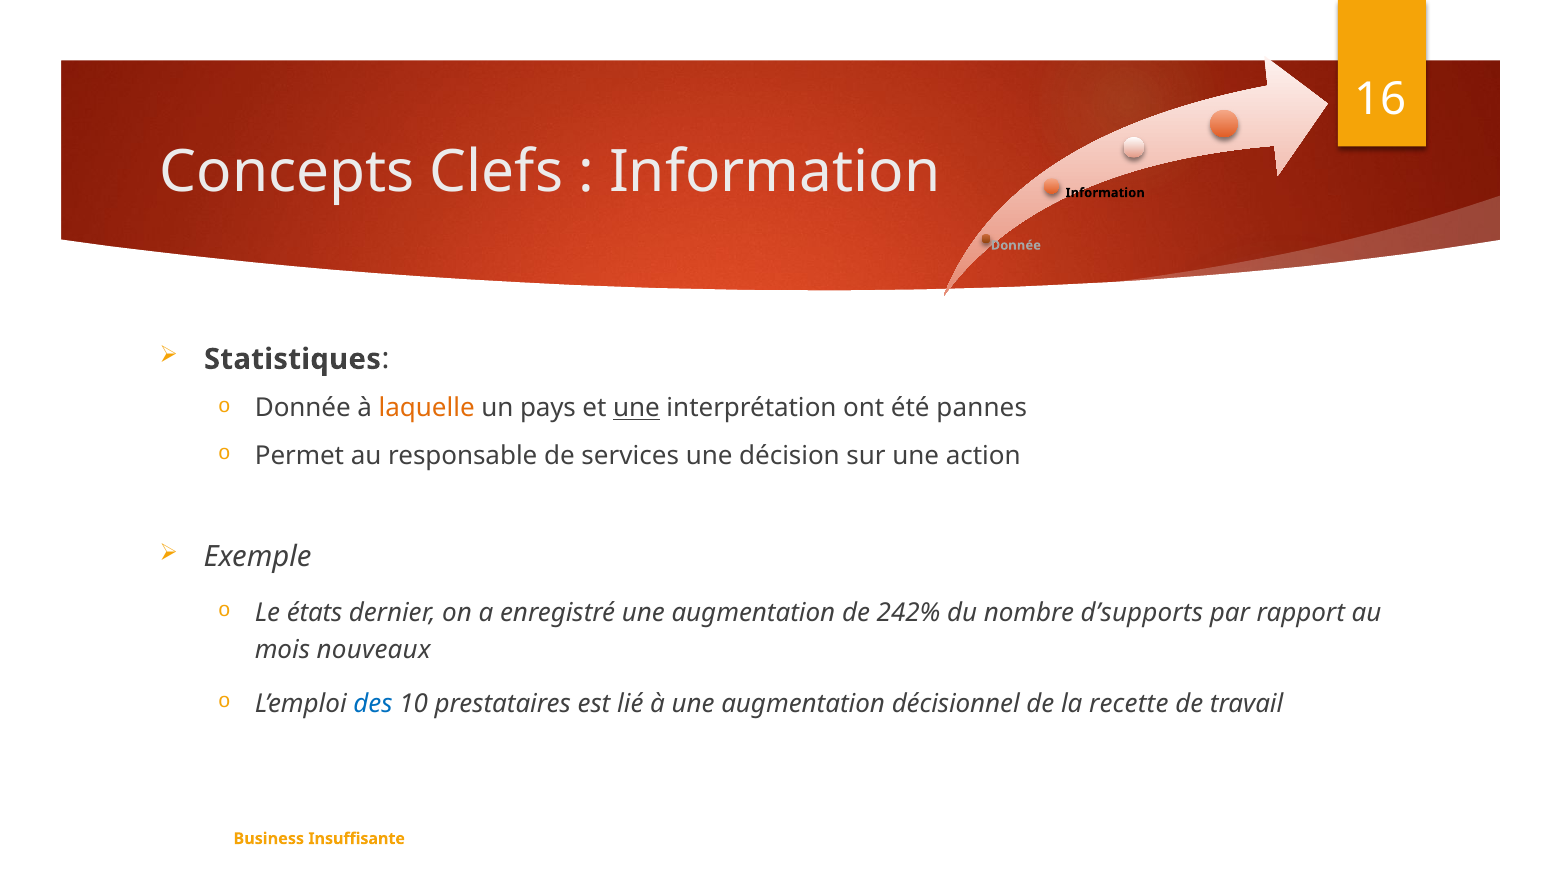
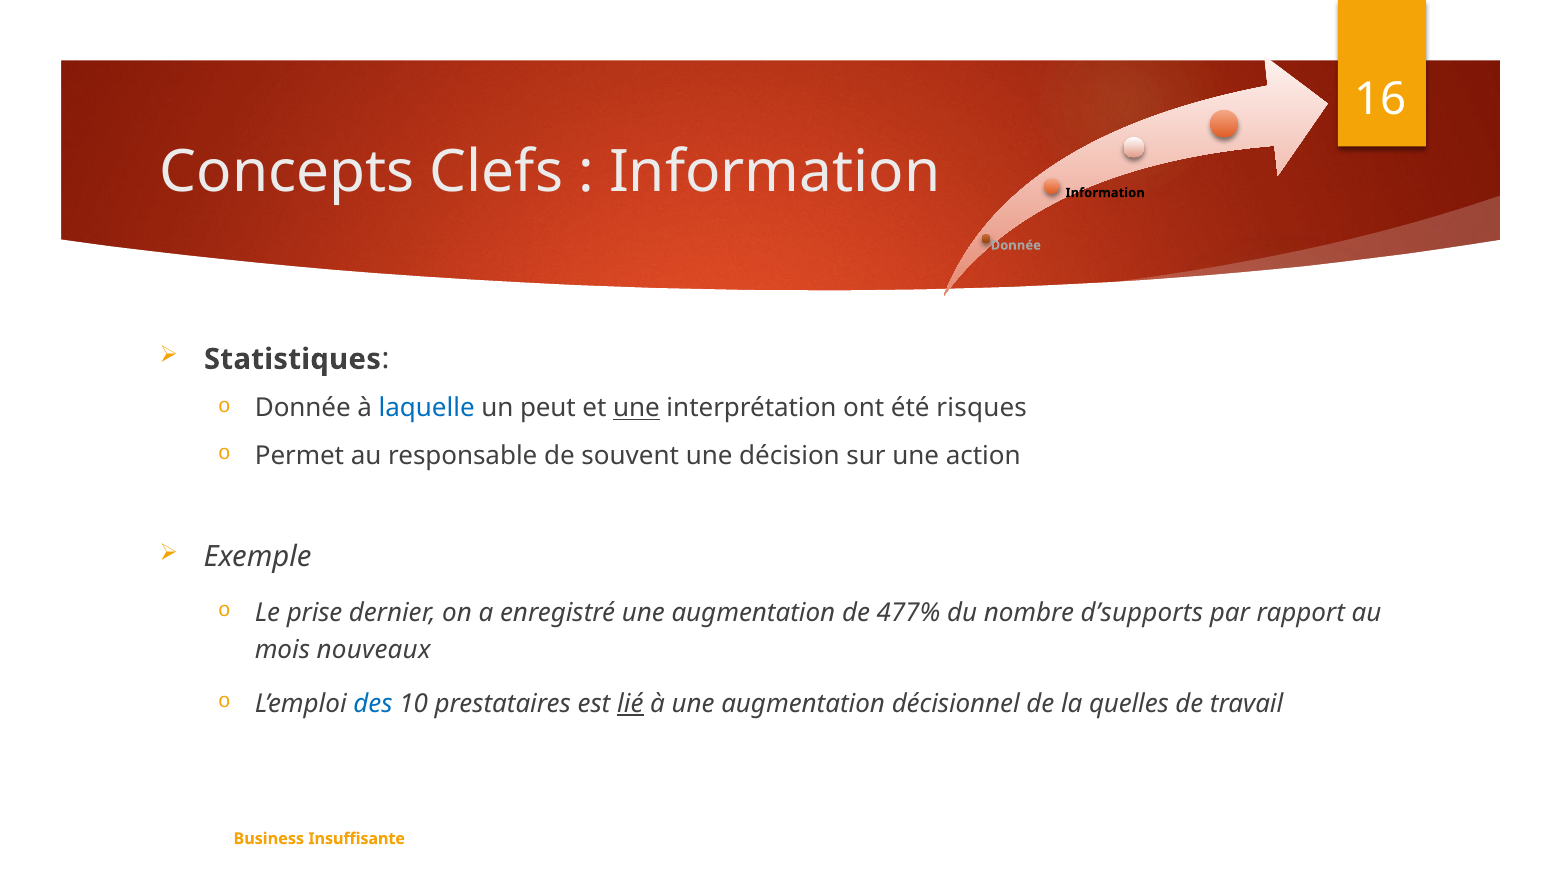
laquelle colour: orange -> blue (427, 408)
pays: pays -> peut (548, 408)
pannes: pannes -> risques (982, 408)
services: services -> souvent (630, 456)
états: états -> prise (315, 612)
242%: 242% -> 477% (909, 612)
lié underline: none -> present (630, 703)
recette: recette -> quelles (1129, 703)
